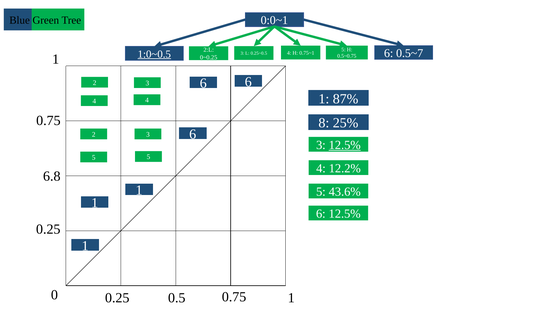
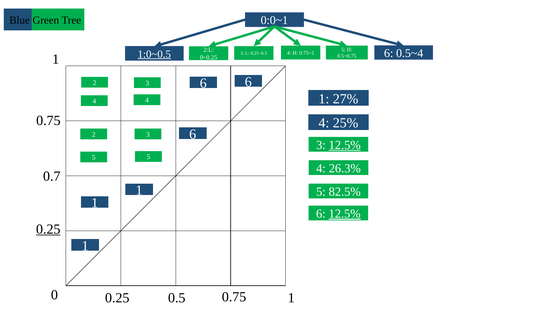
0.5~7: 0.5~7 -> 0.5~4 (410, 53)
87%: 87% -> 27% (346, 99)
8: 8 -> 4 (324, 123)
12.2%: 12.2% -> 26.3% (345, 168)
6.8: 6.8 -> 0.7 (52, 176)
43.6%: 43.6% -> 82.5% (345, 192)
12.5% underline: none -> present (345, 214)
0.25 underline: none -> present (48, 229)
